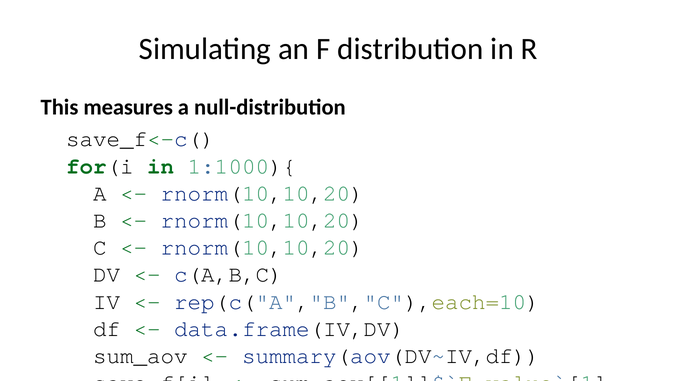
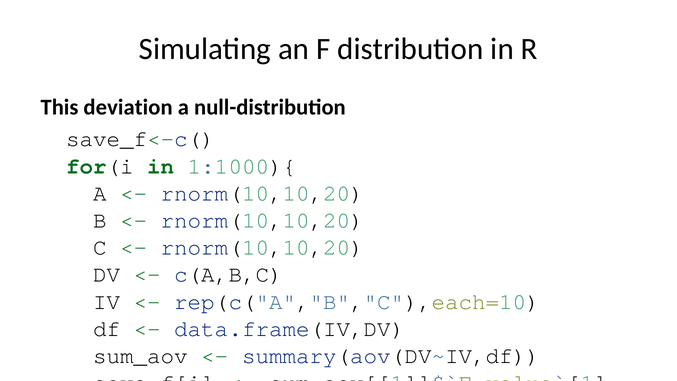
measures: measures -> deviation (128, 107)
